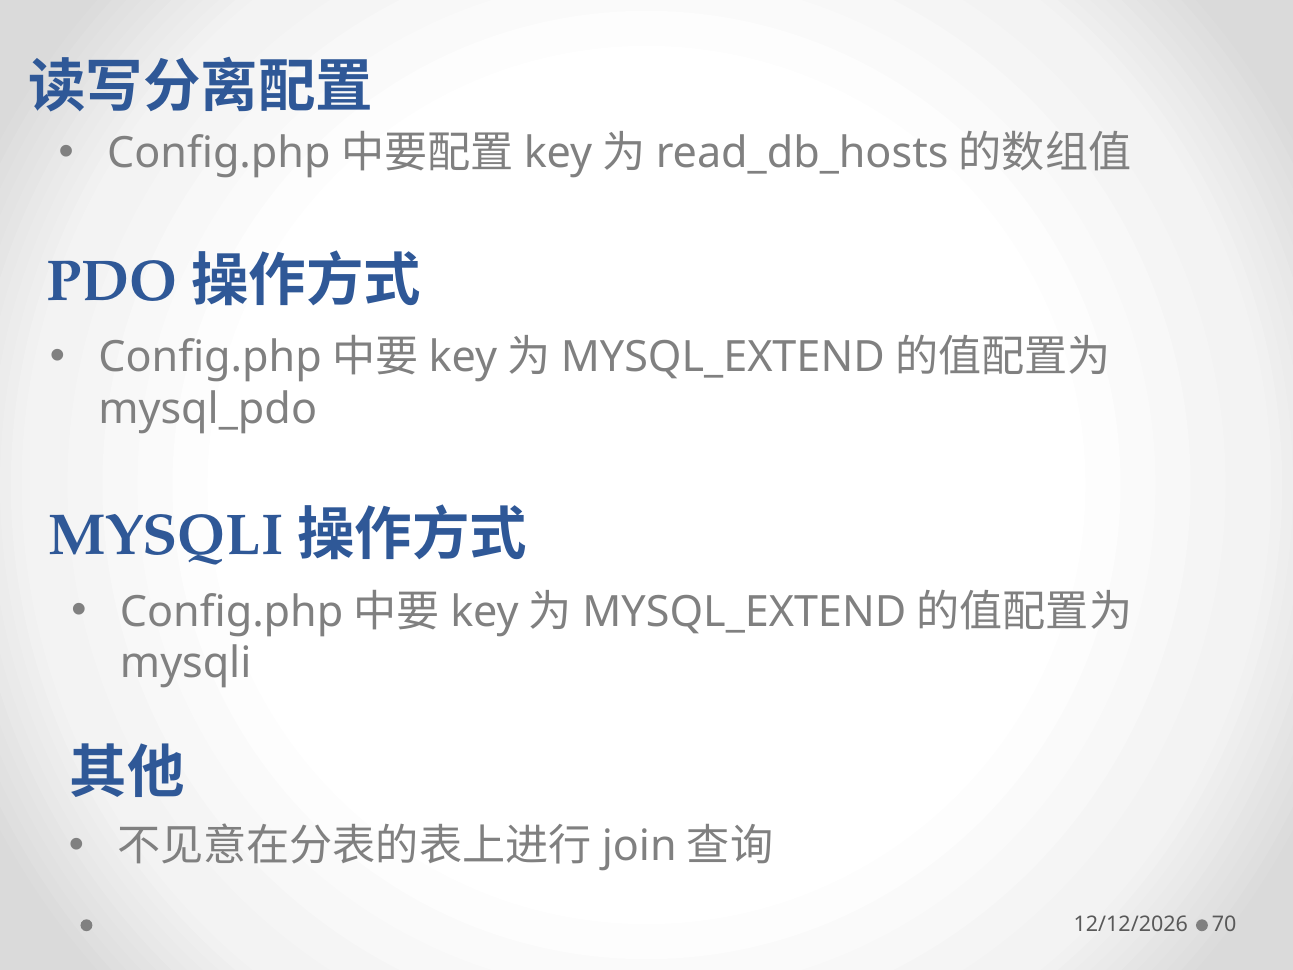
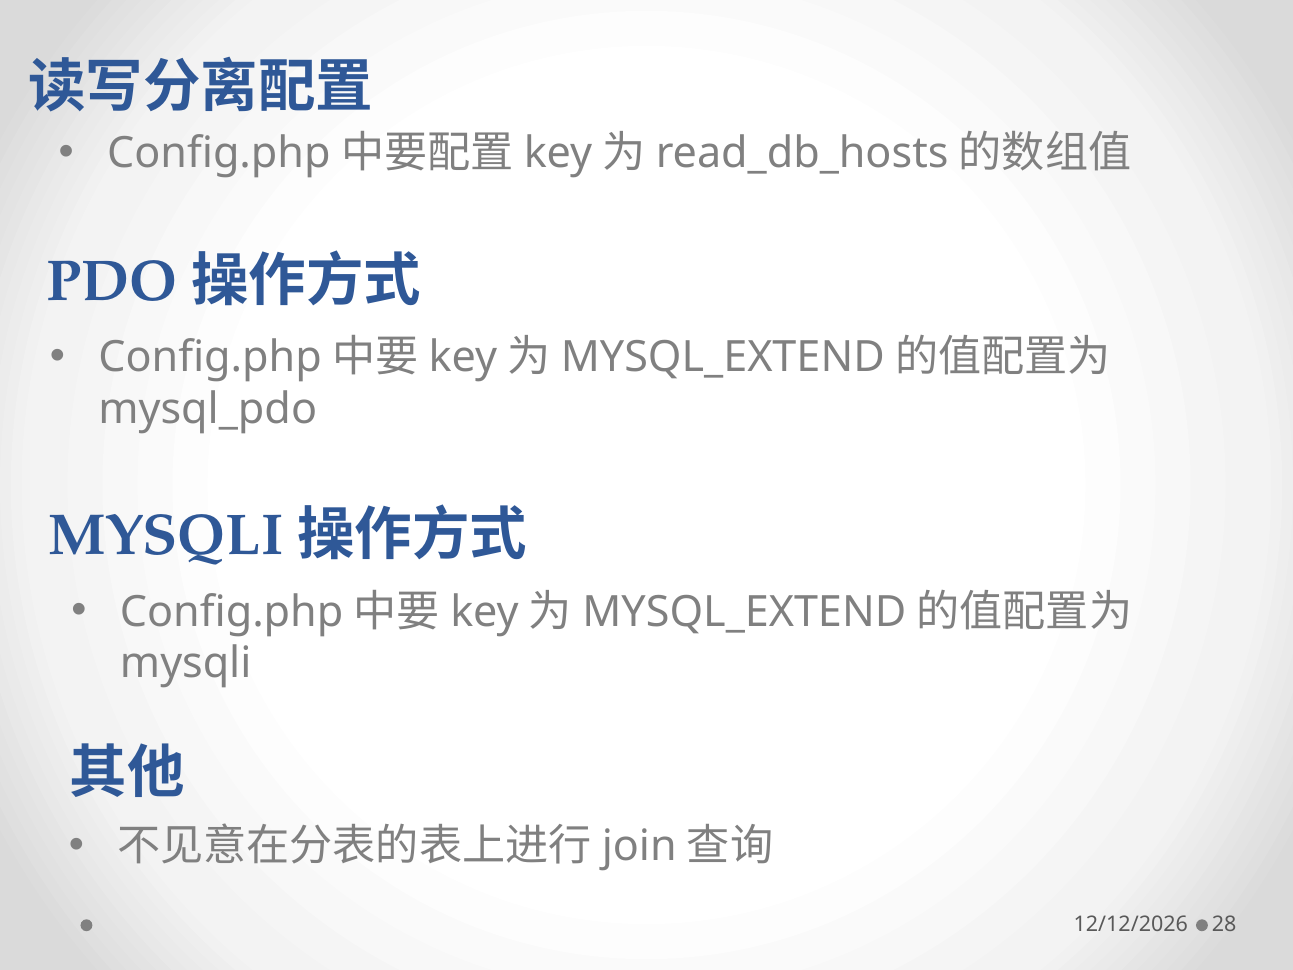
70: 70 -> 28 (1224, 924)
